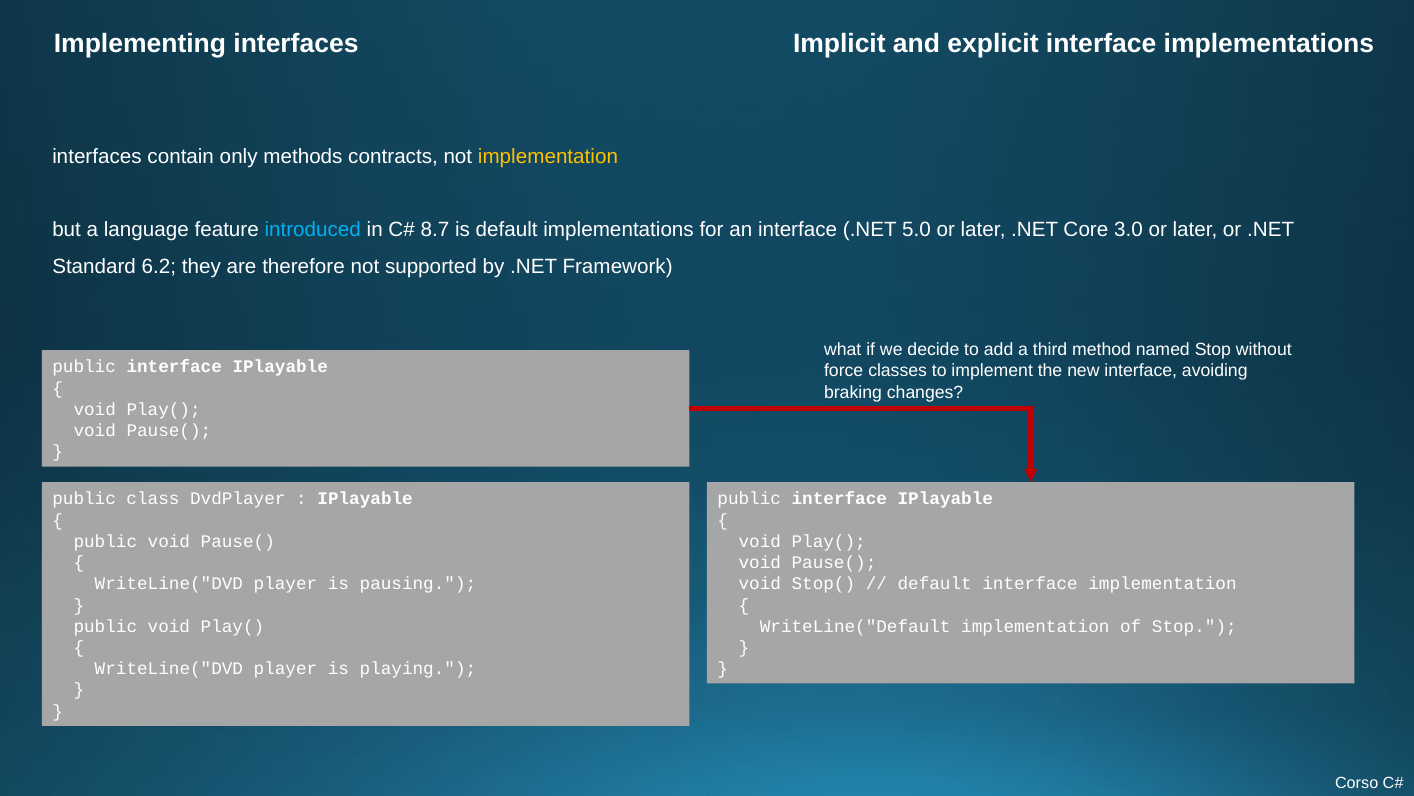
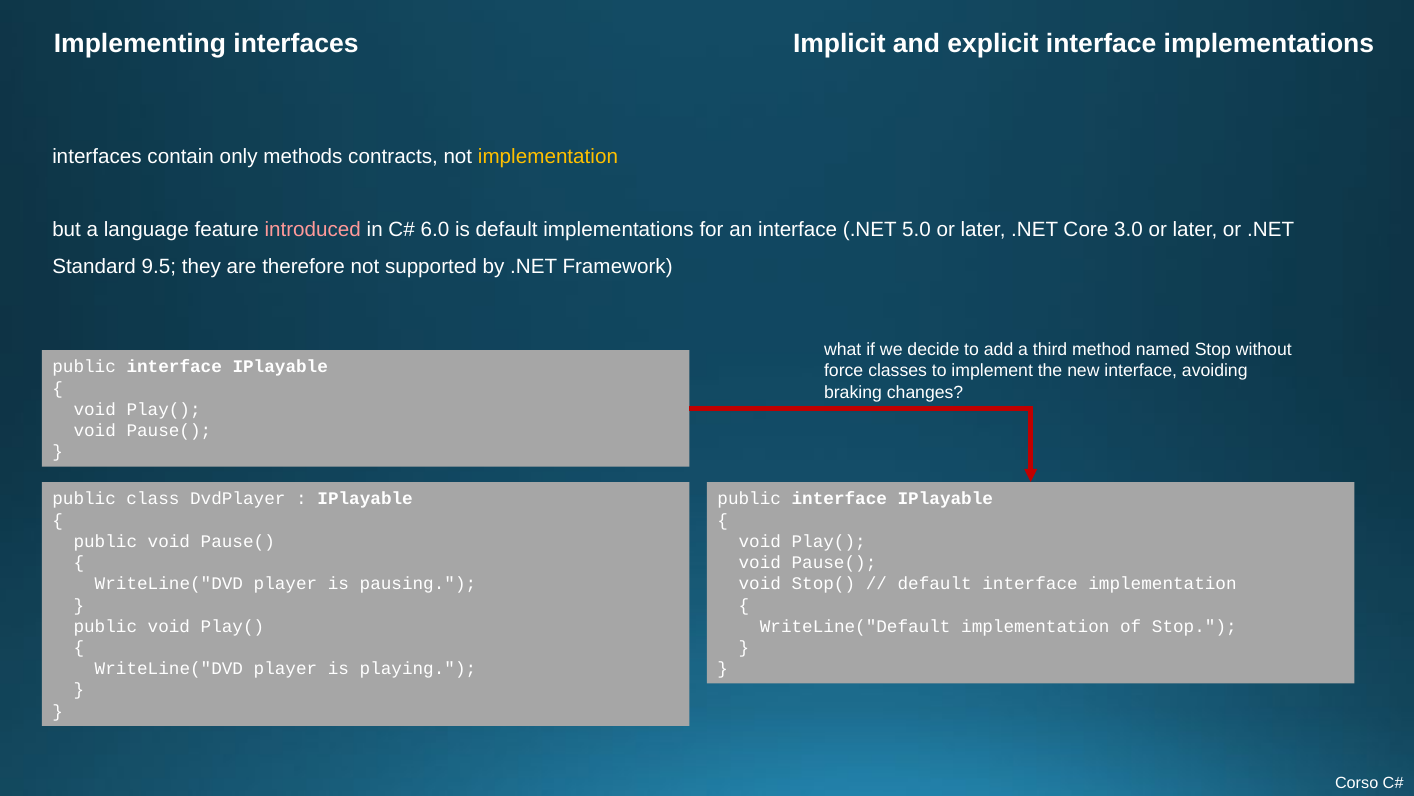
introduced colour: light blue -> pink (313, 229)
8.7: 8.7 -> 6.0 (435, 229)
6.2: 6.2 -> 9.5 (159, 266)
